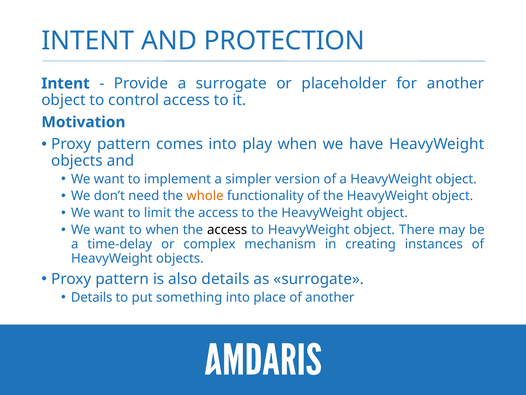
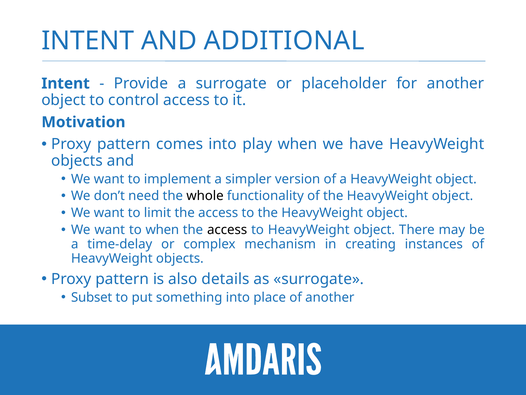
PROTECTION: PROTECTION -> ADDITIONAL (284, 41)
whole colour: orange -> black (205, 196)
Details: Details -> Subset (92, 297)
